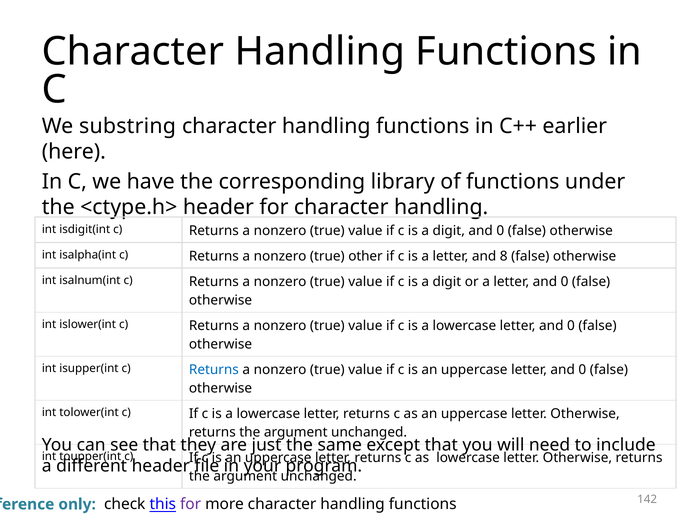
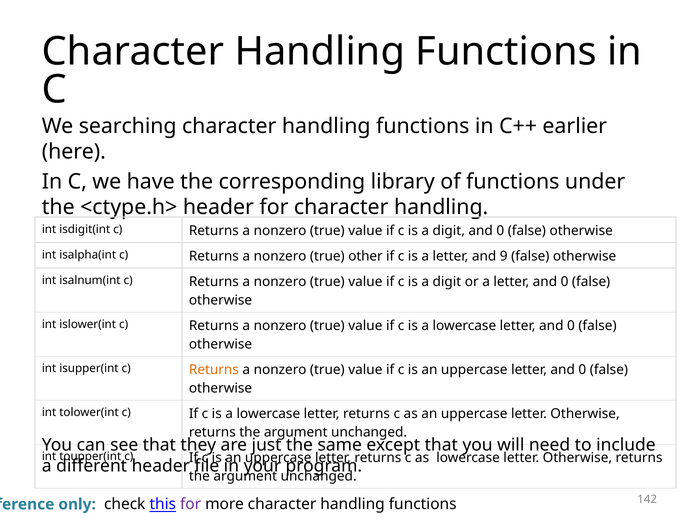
substring: substring -> searching (128, 126)
8: 8 -> 9 (504, 256)
Returns colour: blue -> orange (214, 370)
